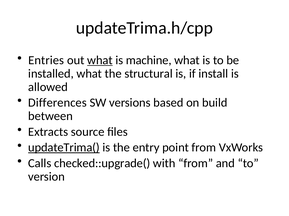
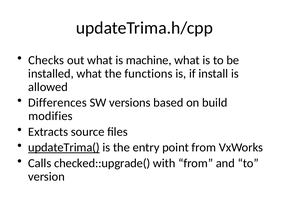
Entries: Entries -> Checks (46, 60)
what underline: present -> none (100, 60)
structural: structural -> functions (148, 74)
between: between -> modifies (50, 116)
